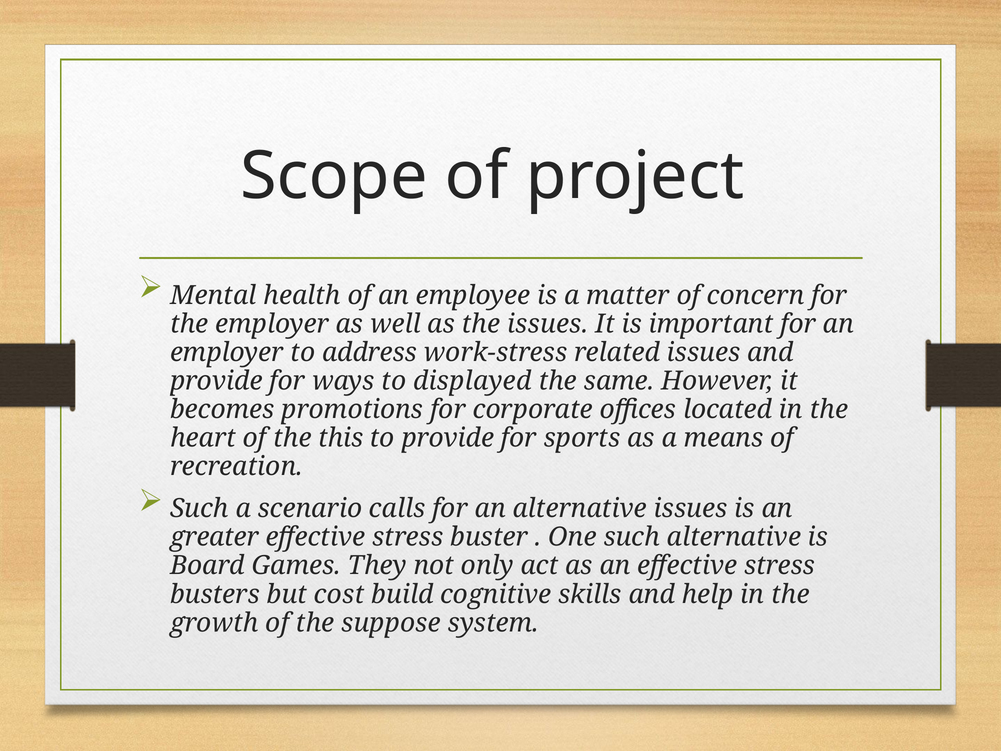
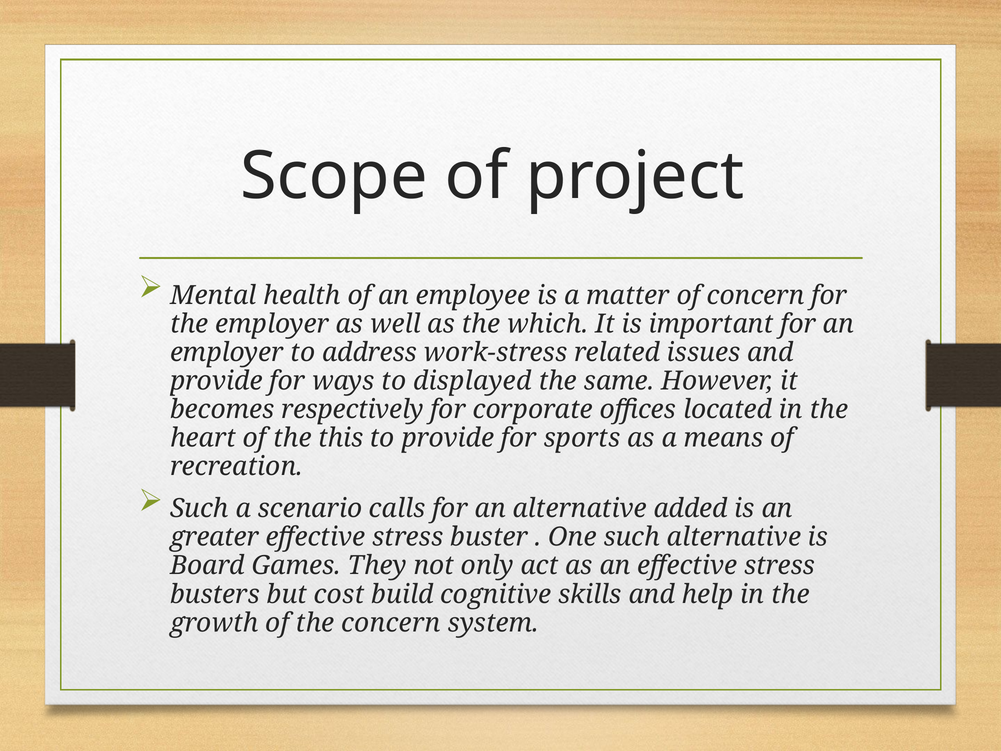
the issues: issues -> which (548, 324)
promotions: promotions -> respectively (352, 409)
alternative issues: issues -> added (691, 508)
the suppose: suppose -> concern (391, 623)
